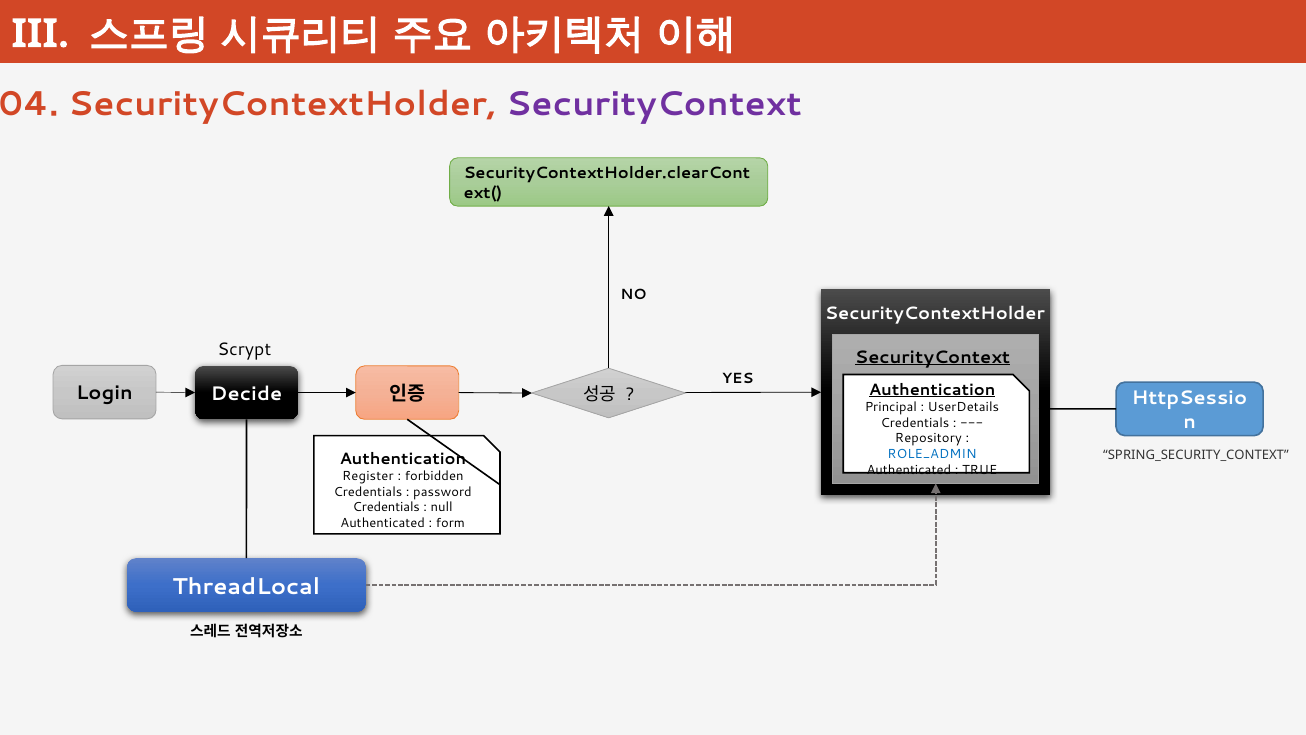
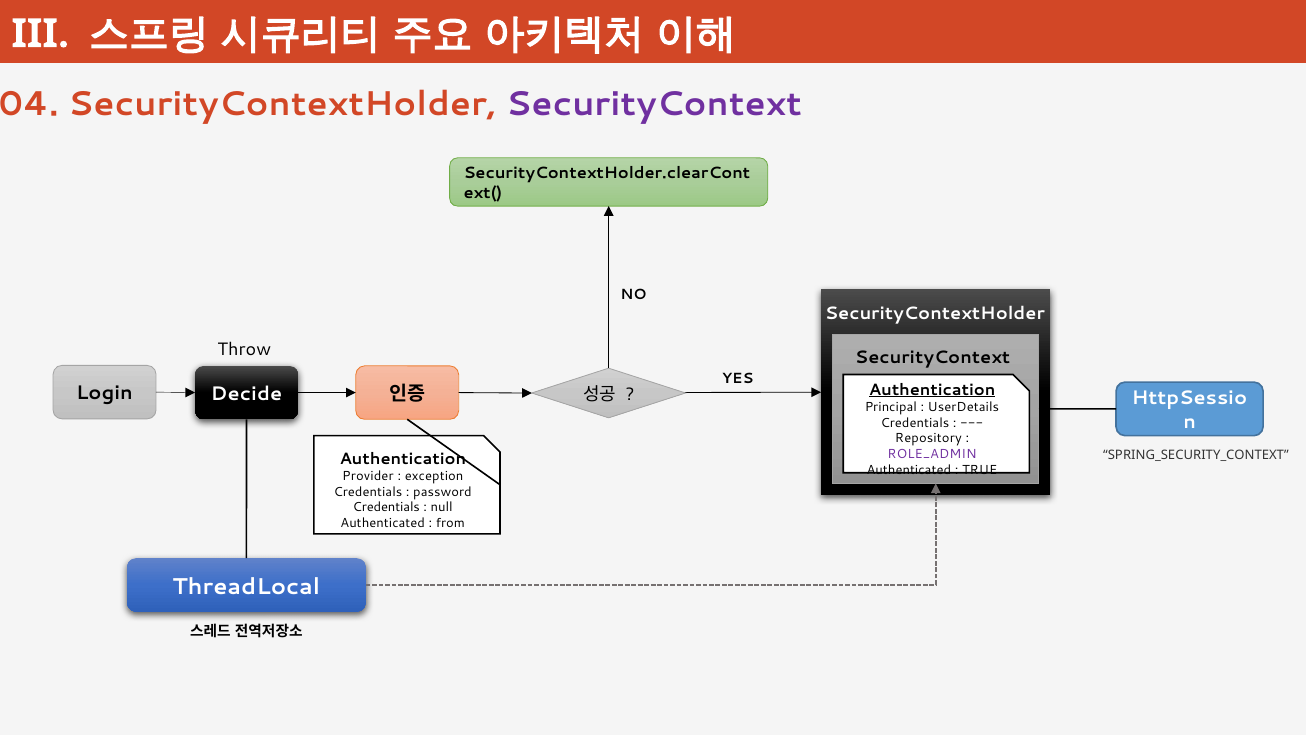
Scrypt: Scrypt -> Throw (244, 349)
SecurityContext underline: present -> none (933, 357)
ROLE_ADMIN colour: blue -> purple (932, 454)
Register: Register -> Provider (368, 476)
forbidden: forbidden -> exception (434, 476)
form: form -> from (450, 523)
